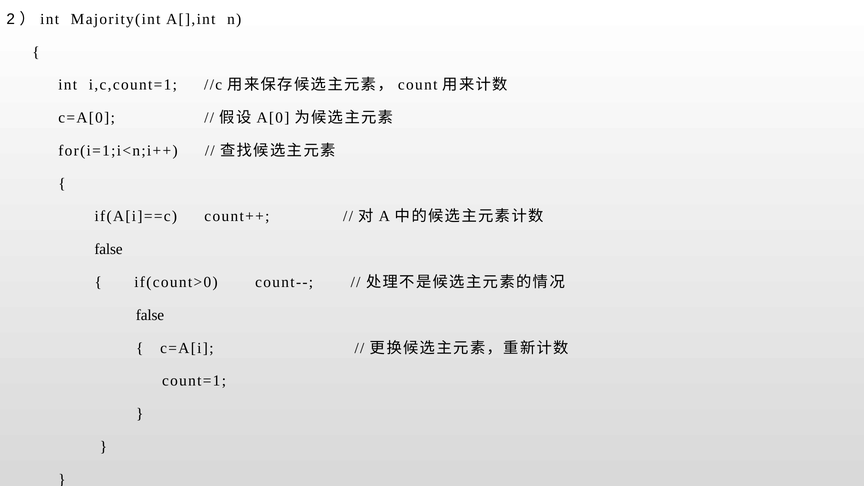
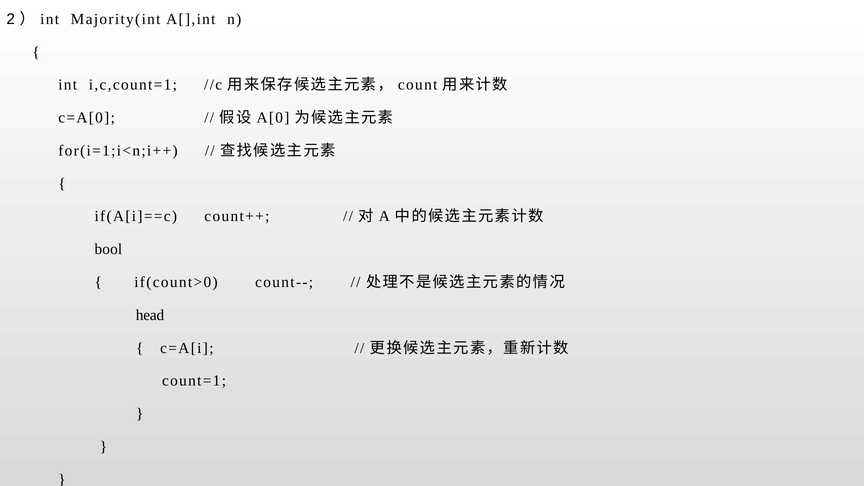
false: false -> bool (108, 249)
false: false -> head (150, 315)
